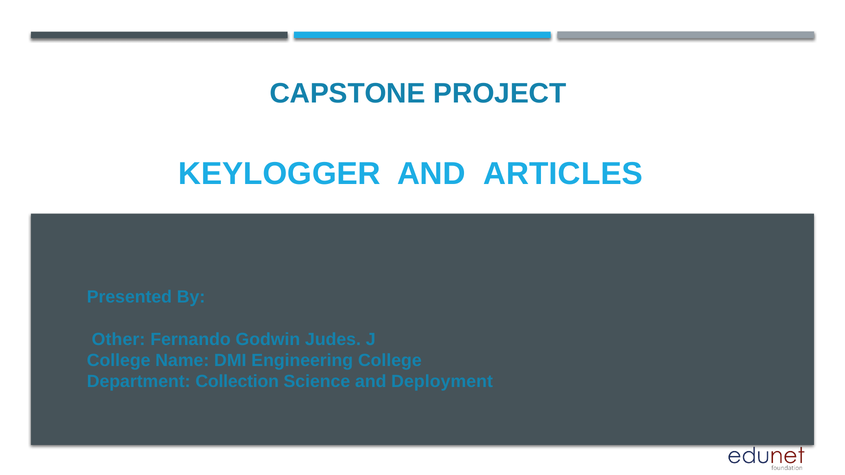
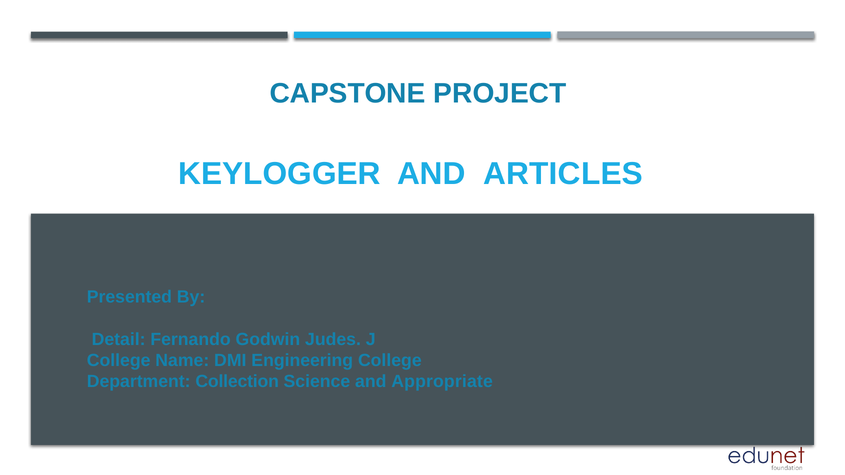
Other: Other -> Detail (119, 339)
Deployment: Deployment -> Appropriate (442, 382)
